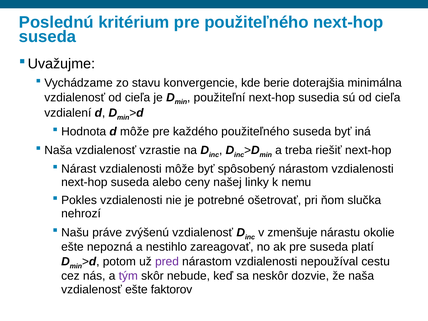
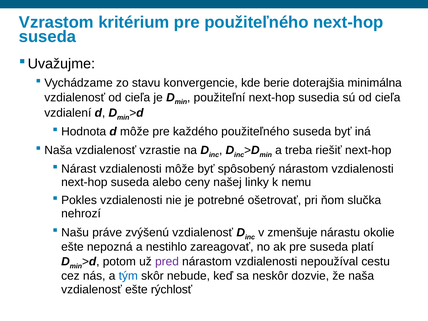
Poslednú: Poslednú -> Vzrastom (56, 22)
tým colour: purple -> blue (128, 276)
faktorov: faktorov -> rýchlosť (172, 289)
